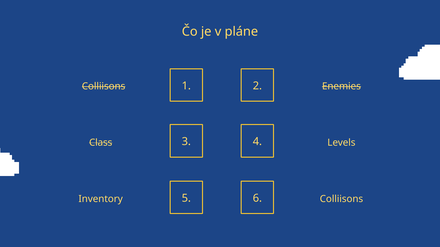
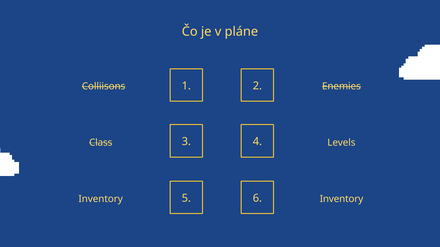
Colliisons: Colliisons -> Inventory (342, 199)
